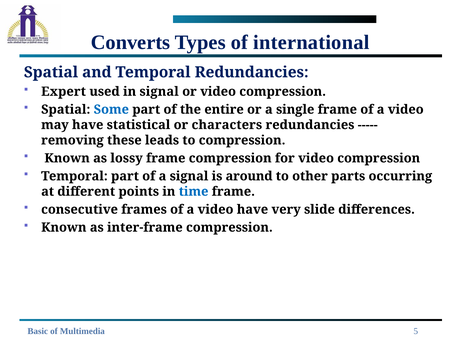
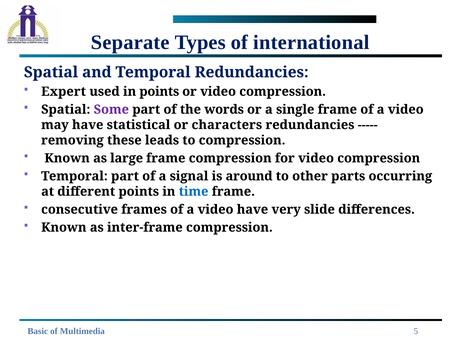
Converts: Converts -> Separate (130, 42)
in signal: signal -> points (159, 91)
Some colour: blue -> purple (111, 109)
entire: entire -> words (224, 109)
lossy: lossy -> large (127, 158)
